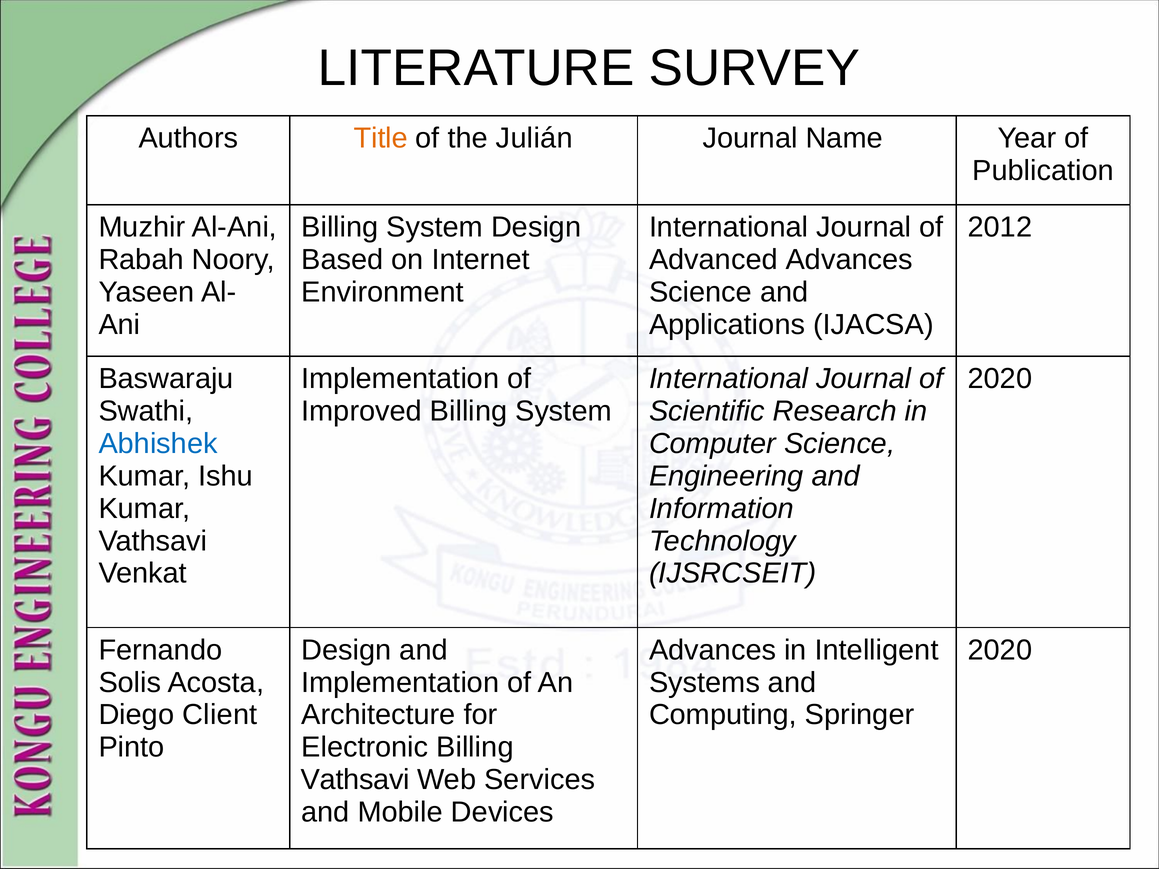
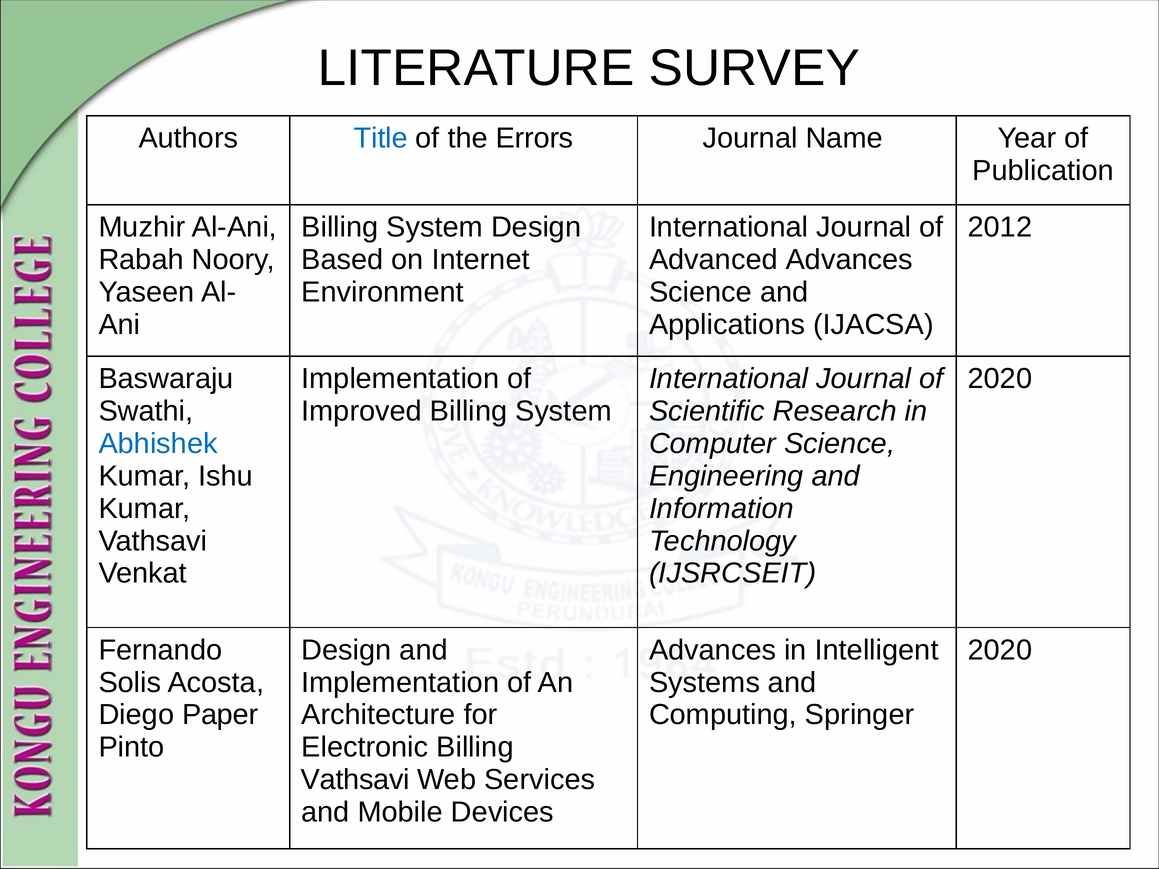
Title colour: orange -> blue (381, 138)
Julián: Julián -> Errors (535, 138)
Client: Client -> Paper (220, 715)
